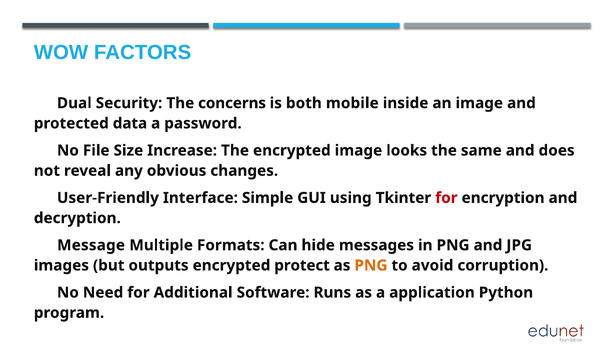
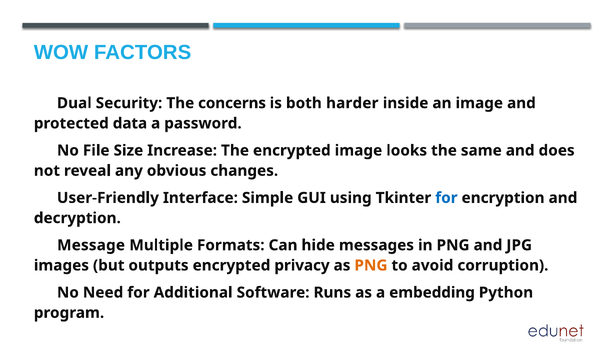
mobile: mobile -> harder (352, 103)
for colour: red -> blue (446, 198)
protect: protect -> privacy (302, 265)
application: application -> embedding (432, 292)
